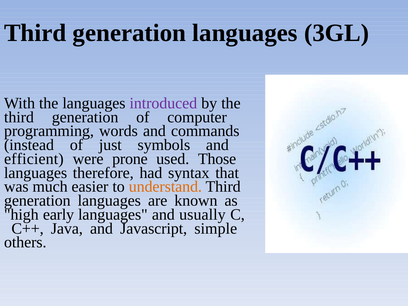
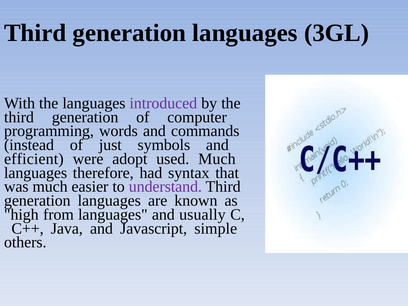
prone: prone -> adopt (130, 159)
used Those: Those -> Much (217, 159)
understand colour: orange -> purple (165, 187)
early: early -> from (58, 215)
